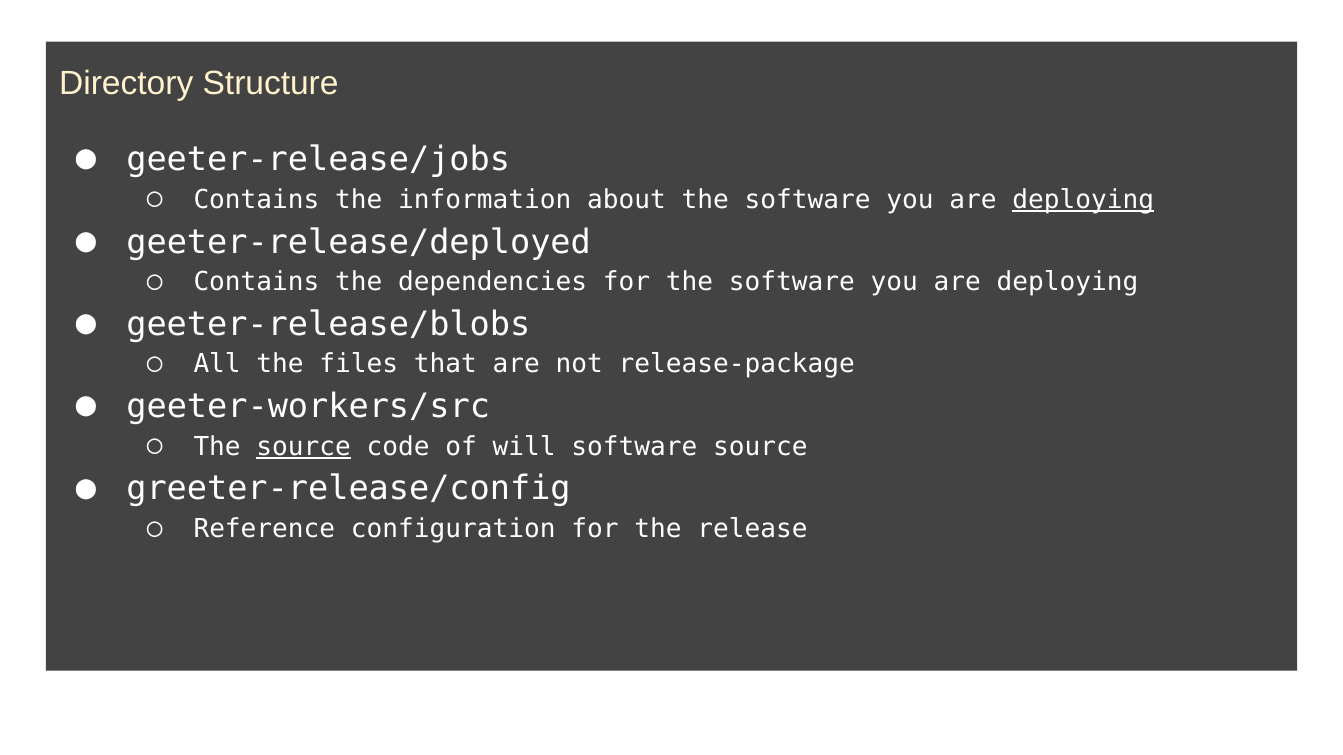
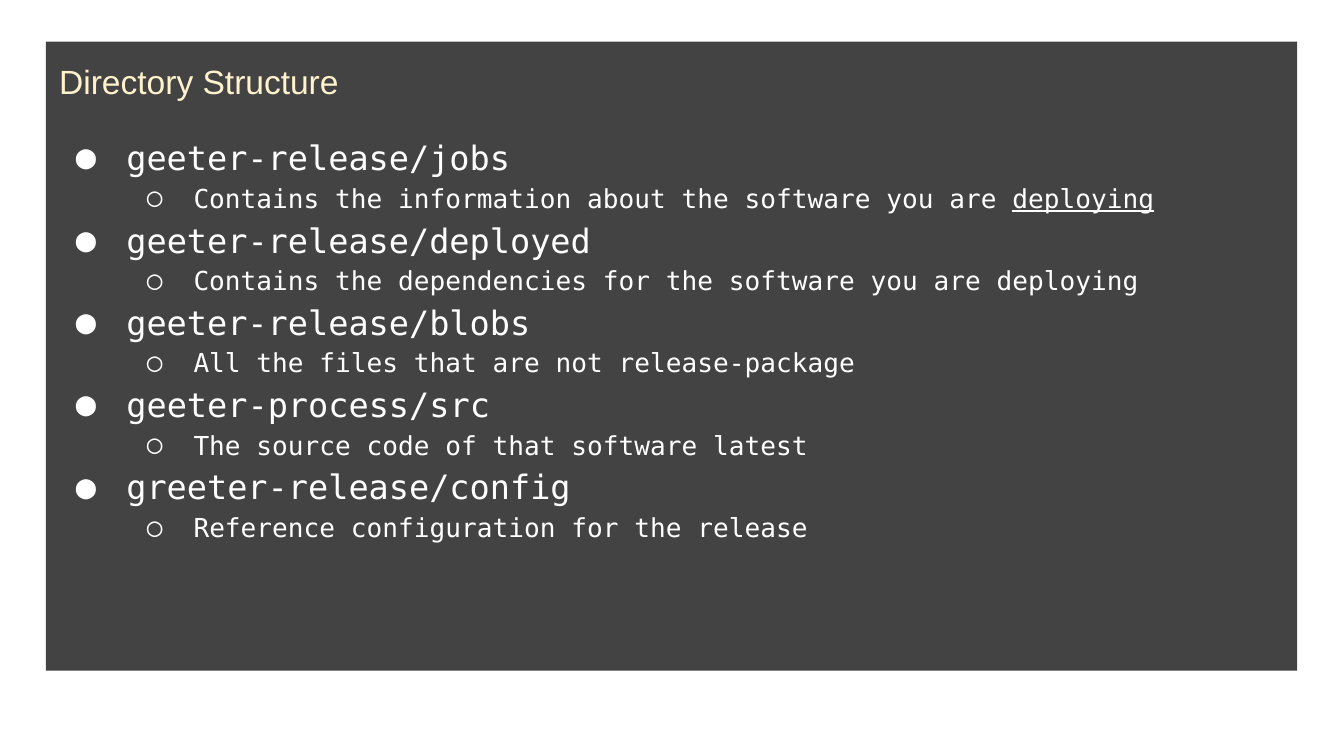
geeter-workers/src: geeter-workers/src -> geeter-process/src (308, 407)
source underline: present -> none (304, 447)
of will: will -> that (524, 447)
software source: source -> latest (760, 447)
